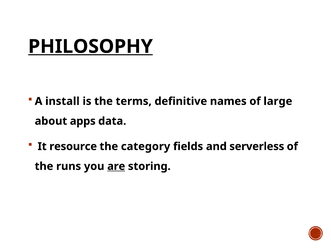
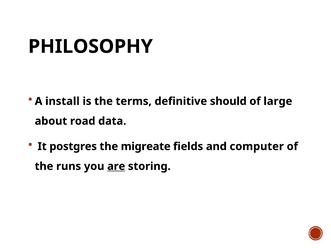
PHILOSOPHY underline: present -> none (90, 47)
names: names -> should (228, 101)
apps: apps -> road (83, 121)
resource: resource -> postgres (73, 147)
category: category -> migreate (146, 147)
serverless: serverless -> computer (257, 147)
